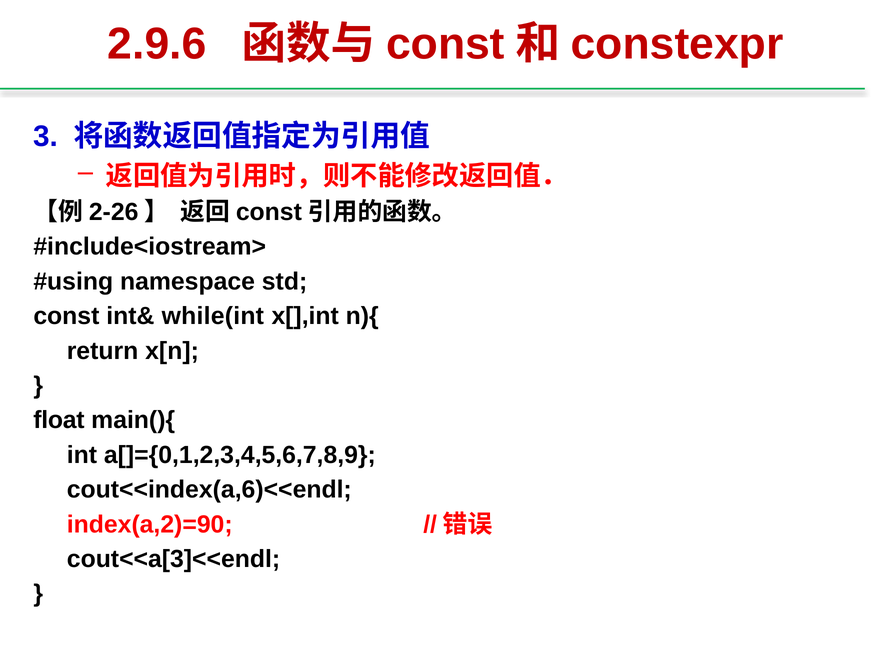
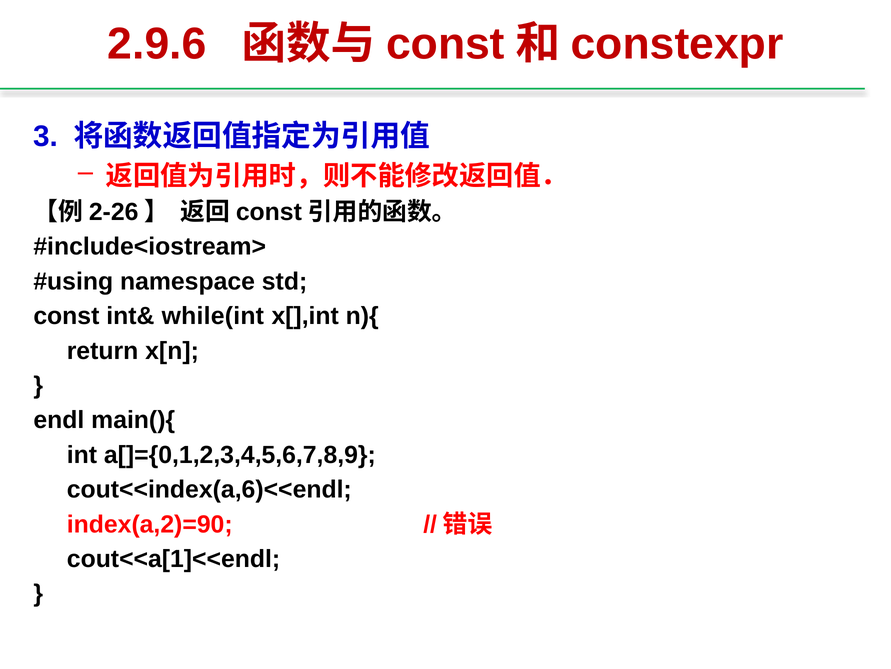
float: float -> endl (59, 420)
cout<<a[3]<<endl: cout<<a[3]<<endl -> cout<<a[1]<<endl (173, 558)
